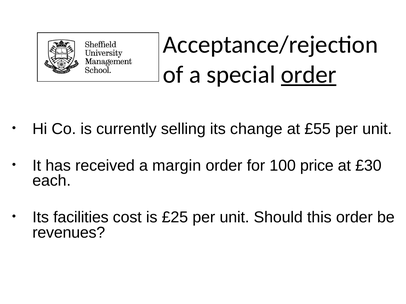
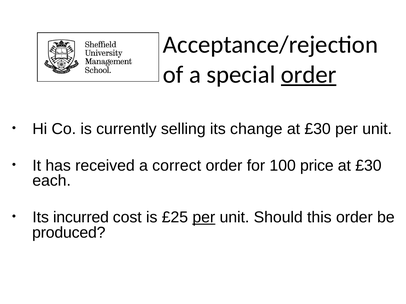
£55: £55 -> £30 (318, 129)
margin: margin -> correct (177, 166)
facilities: facilities -> incurred (81, 218)
per underline: none -> present (204, 218)
revenues: revenues -> produced (69, 233)
